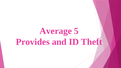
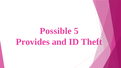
Average: Average -> Possible (56, 31)
